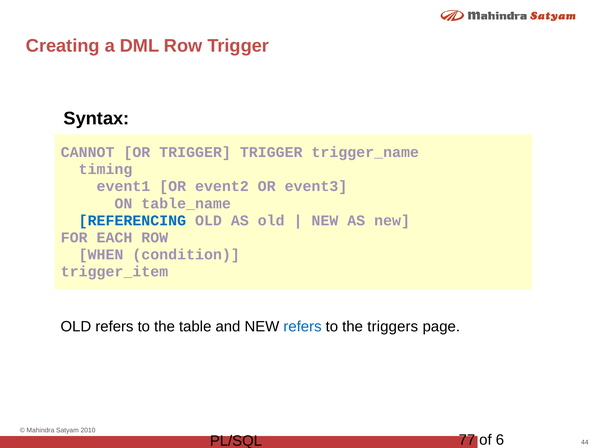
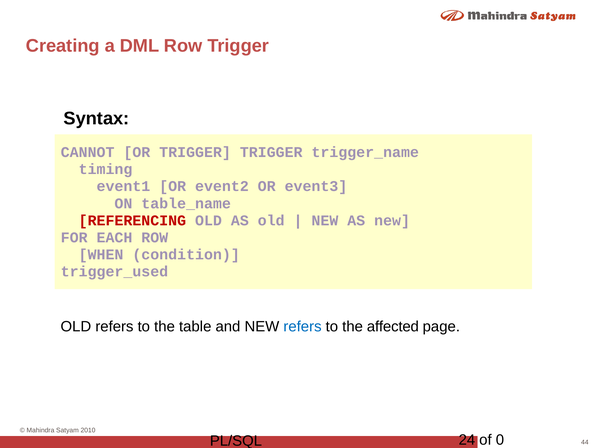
REFERENCING colour: blue -> red (132, 220)
trigger_item: trigger_item -> trigger_used (114, 271)
triggers: triggers -> affected (393, 326)
77: 77 -> 24 (467, 440)
6: 6 -> 0 (500, 440)
